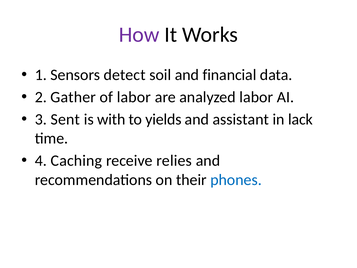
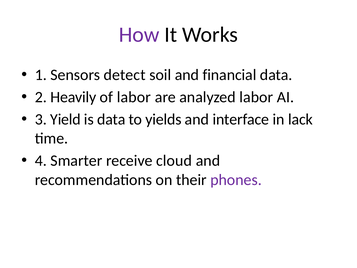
Gather: Gather -> Heavily (73, 97)
Sent: Sent -> Yield (65, 119)
is with: with -> data (111, 119)
assistant: assistant -> interface (241, 119)
Caching: Caching -> Smarter (76, 161)
relies: relies -> cloud (174, 161)
phones colour: blue -> purple (236, 180)
